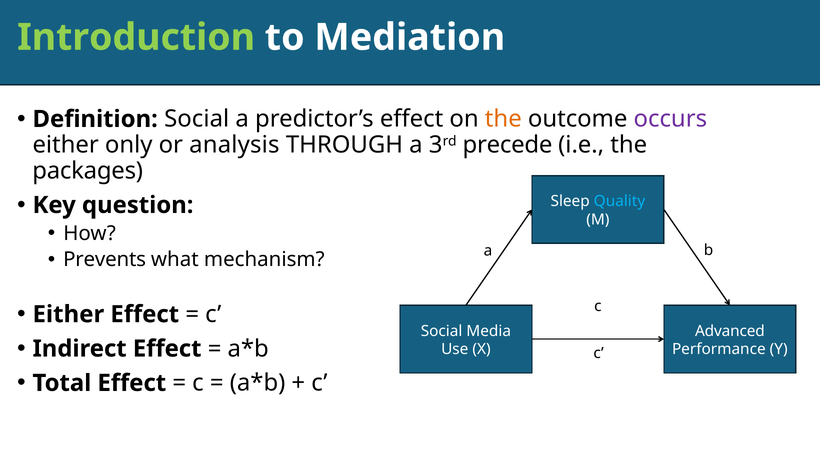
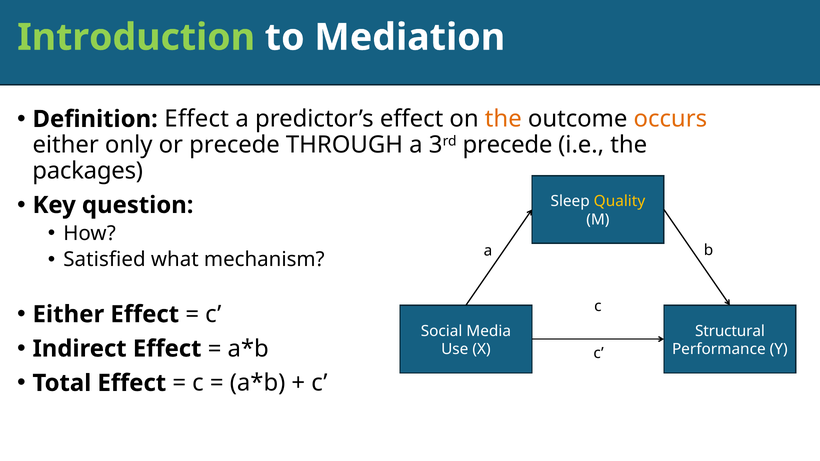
Definition Social: Social -> Effect (197, 119)
occurs colour: purple -> orange (670, 119)
or analysis: analysis -> precede (235, 145)
Quality colour: light blue -> yellow (619, 201)
Prevents: Prevents -> Satisfied (104, 260)
Advanced: Advanced -> Structural (730, 331)
